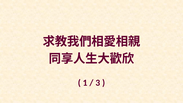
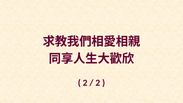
1: 1 -> 2 (85, 83)
3: 3 -> 2 (98, 83)
